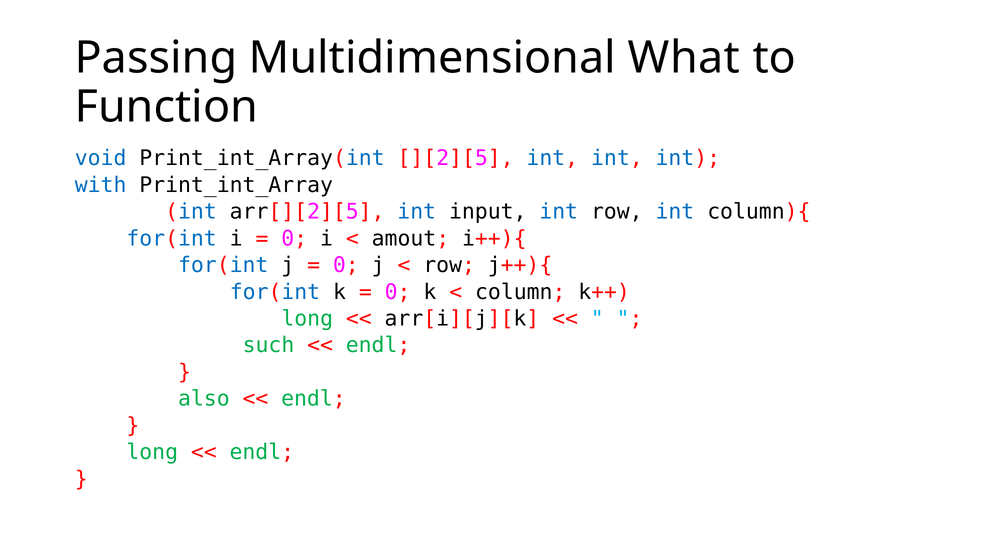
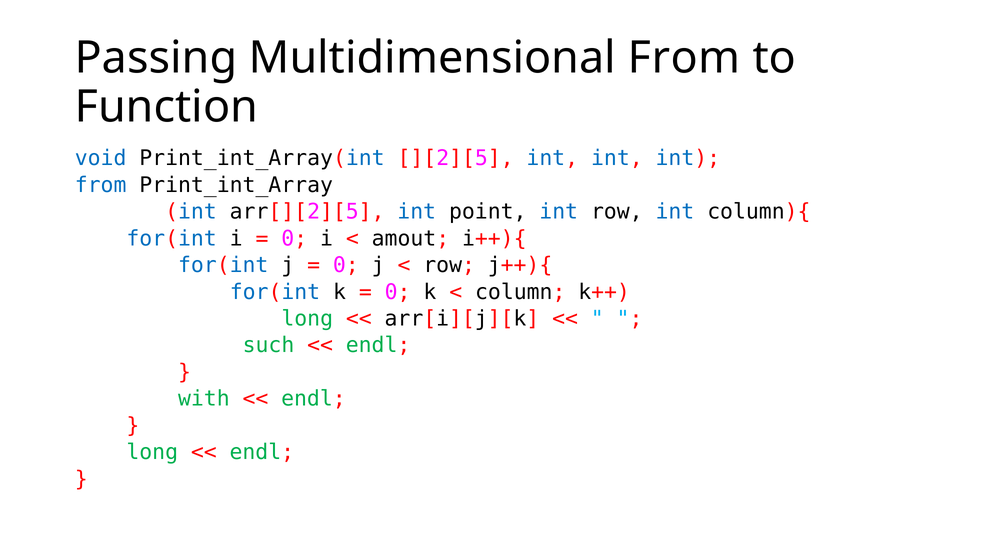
Multidimensional What: What -> From (684, 58)
with: with -> from (101, 185)
input: input -> point (488, 212)
also: also -> with (204, 399)
